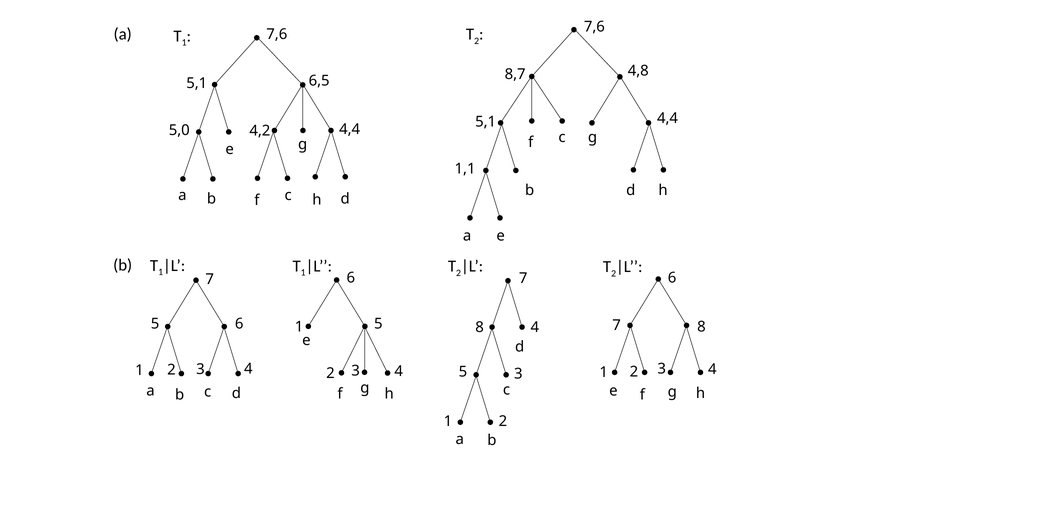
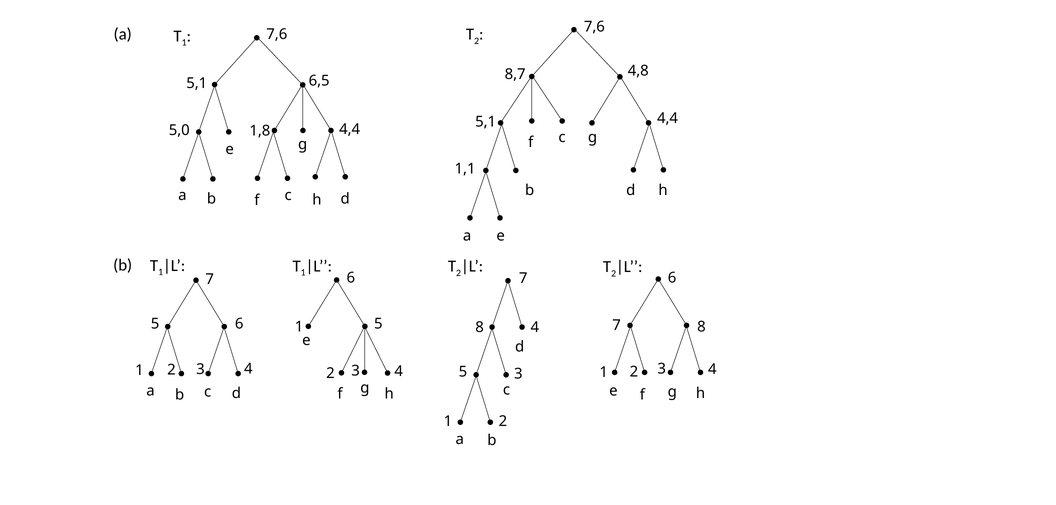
4,2: 4,2 -> 1,8 (260, 131)
